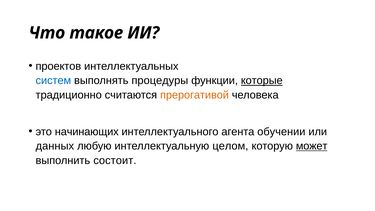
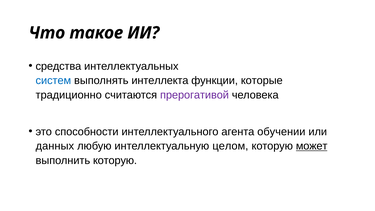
проектов: проектов -> средства (58, 66)
процедуры: процедуры -> интеллекта (160, 81)
которые underline: present -> none (262, 81)
прерогативой colour: orange -> purple (195, 95)
начинающих: начинающих -> способности (87, 132)
выполнить состоит: состоит -> которую (115, 160)
